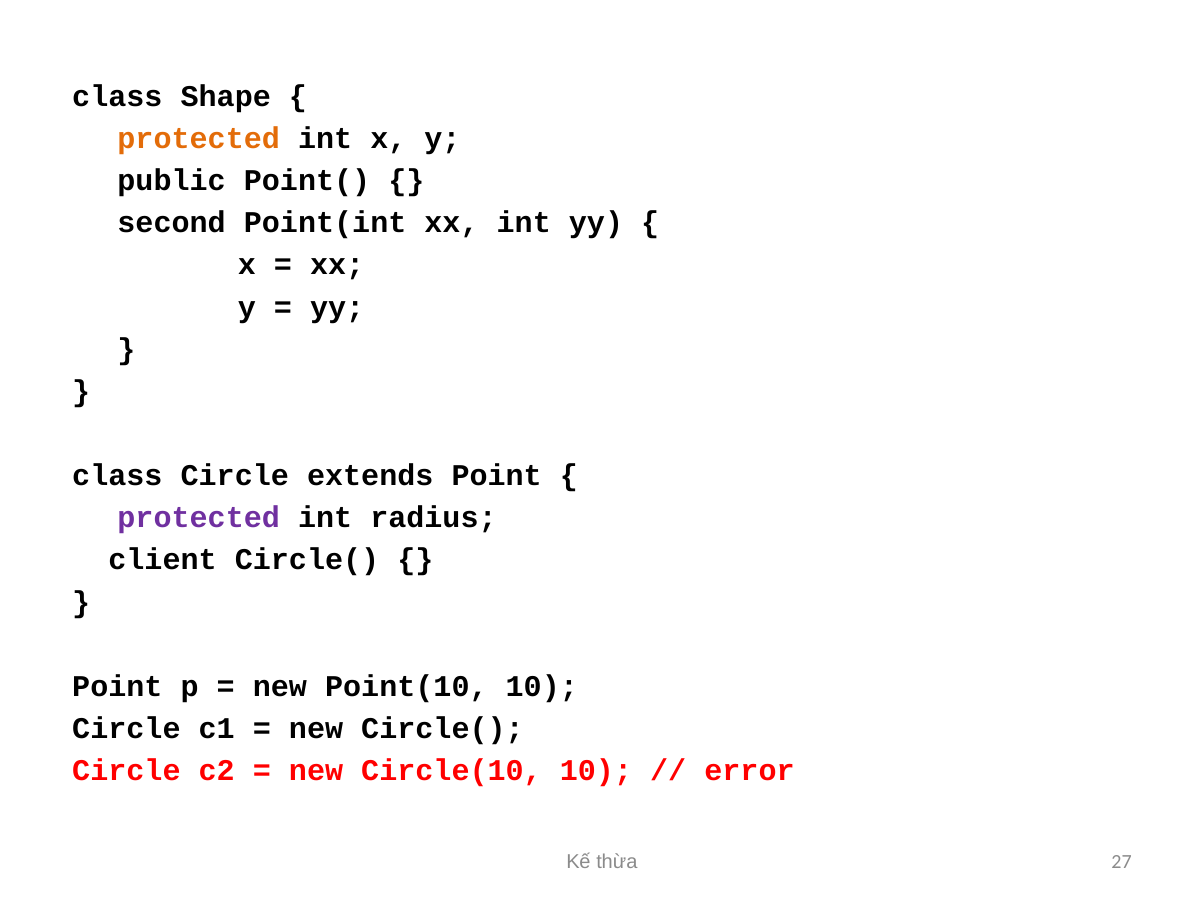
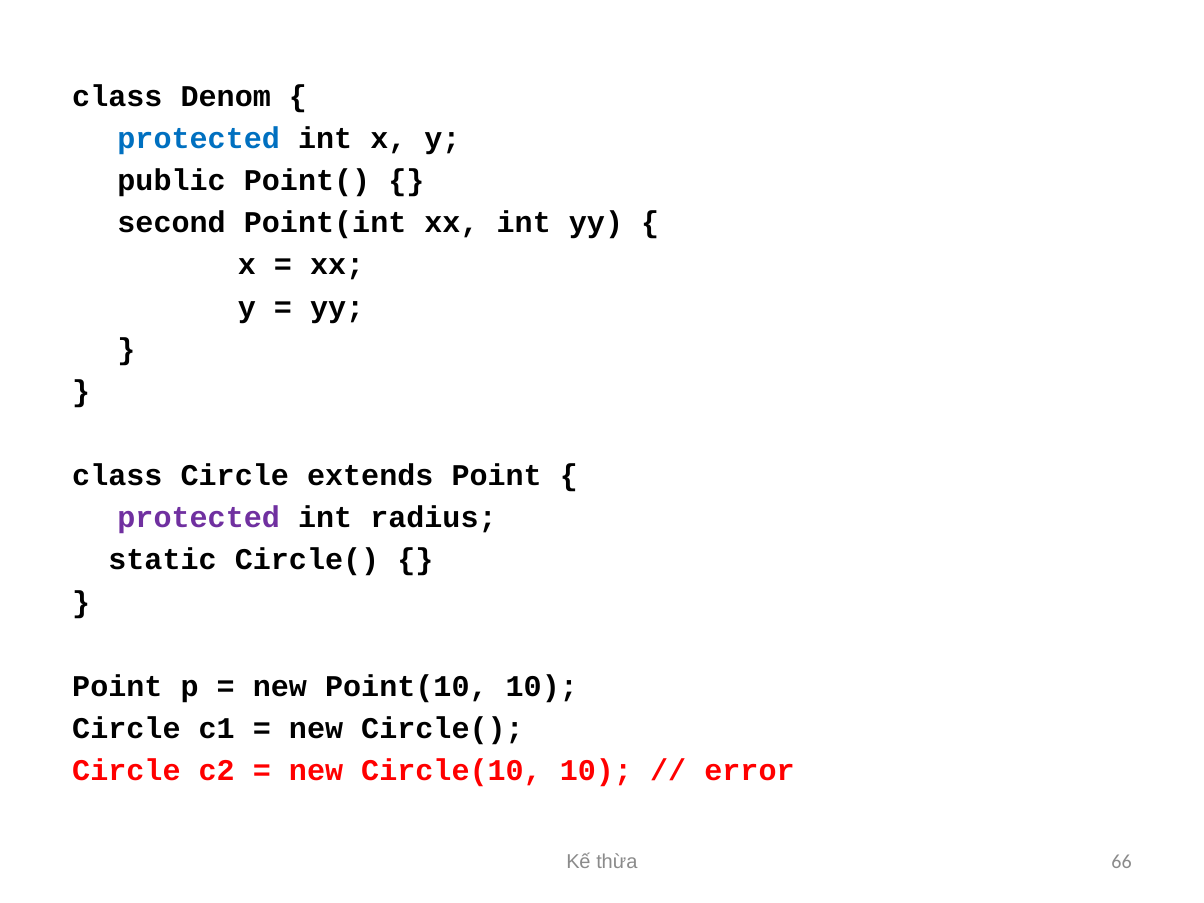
Shape: Shape -> Denom (226, 96)
protected colour: orange -> blue (199, 139)
client: client -> static (163, 560)
27: 27 -> 66 (1122, 862)
